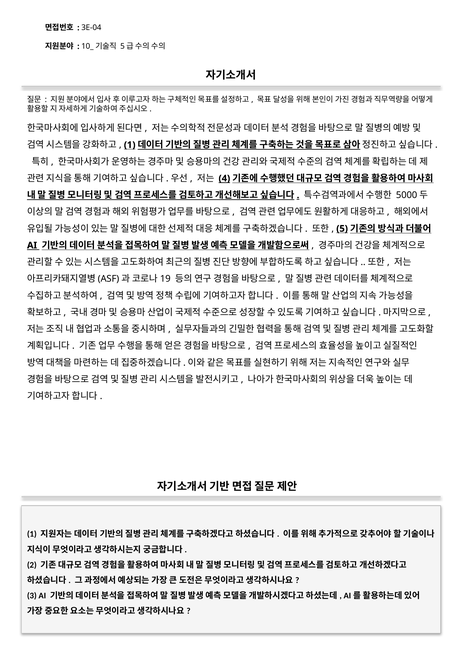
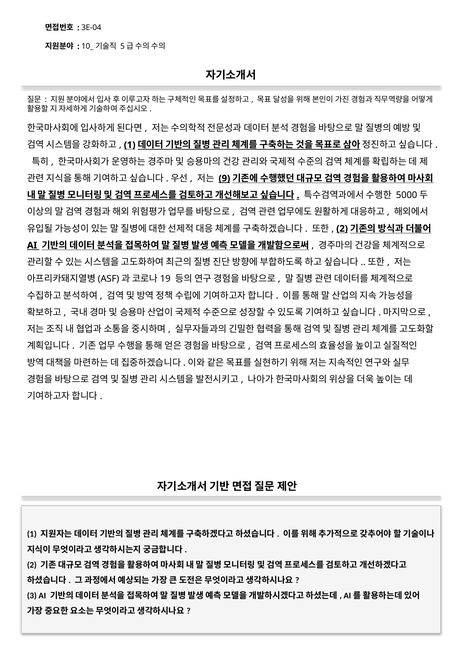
4: 4 -> 9 (224, 178)
5: 5 -> 2 (342, 229)
